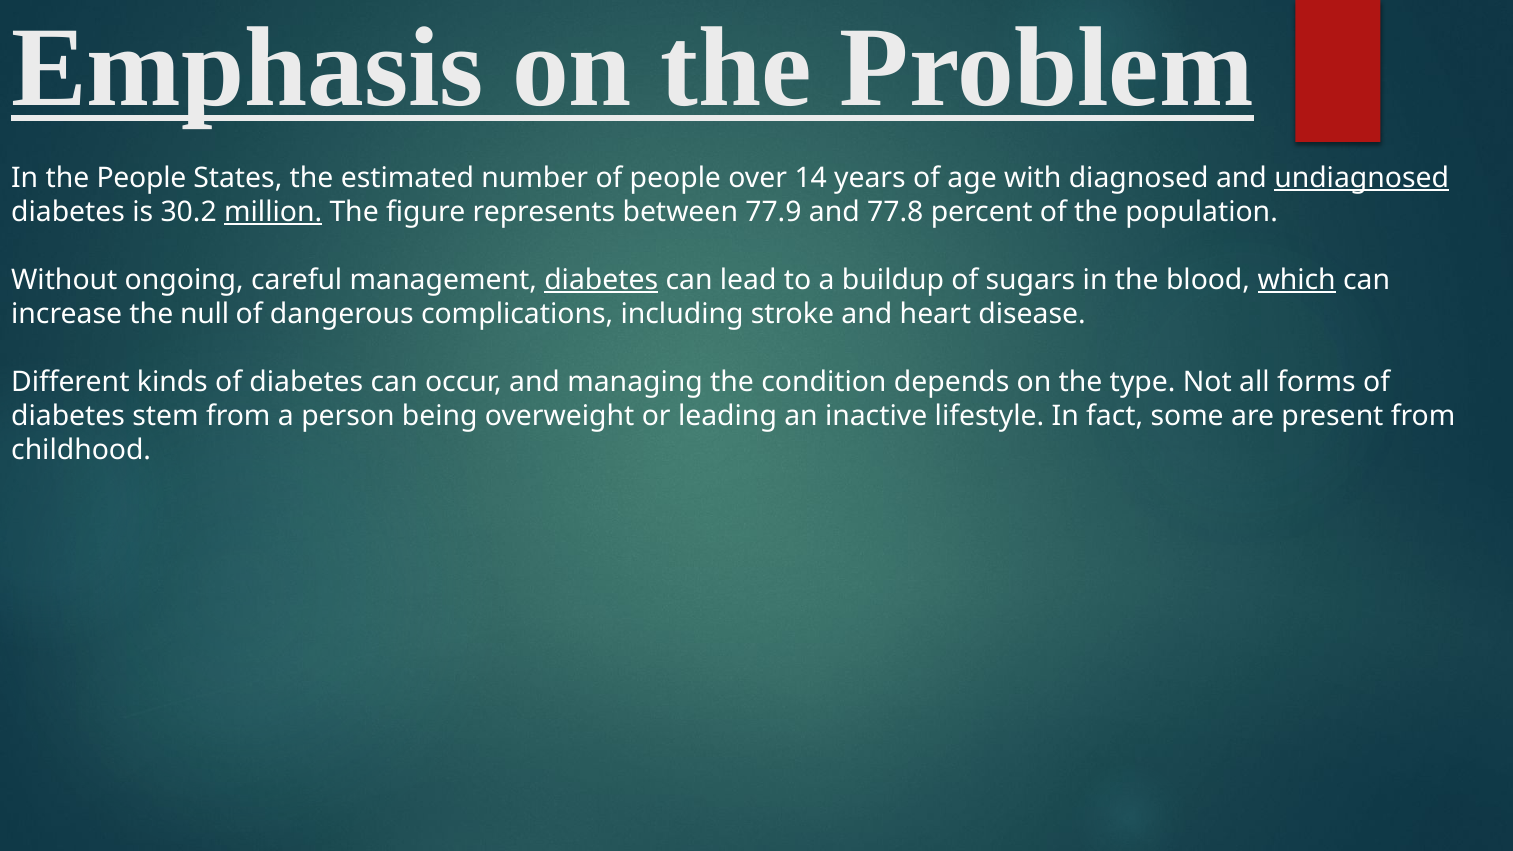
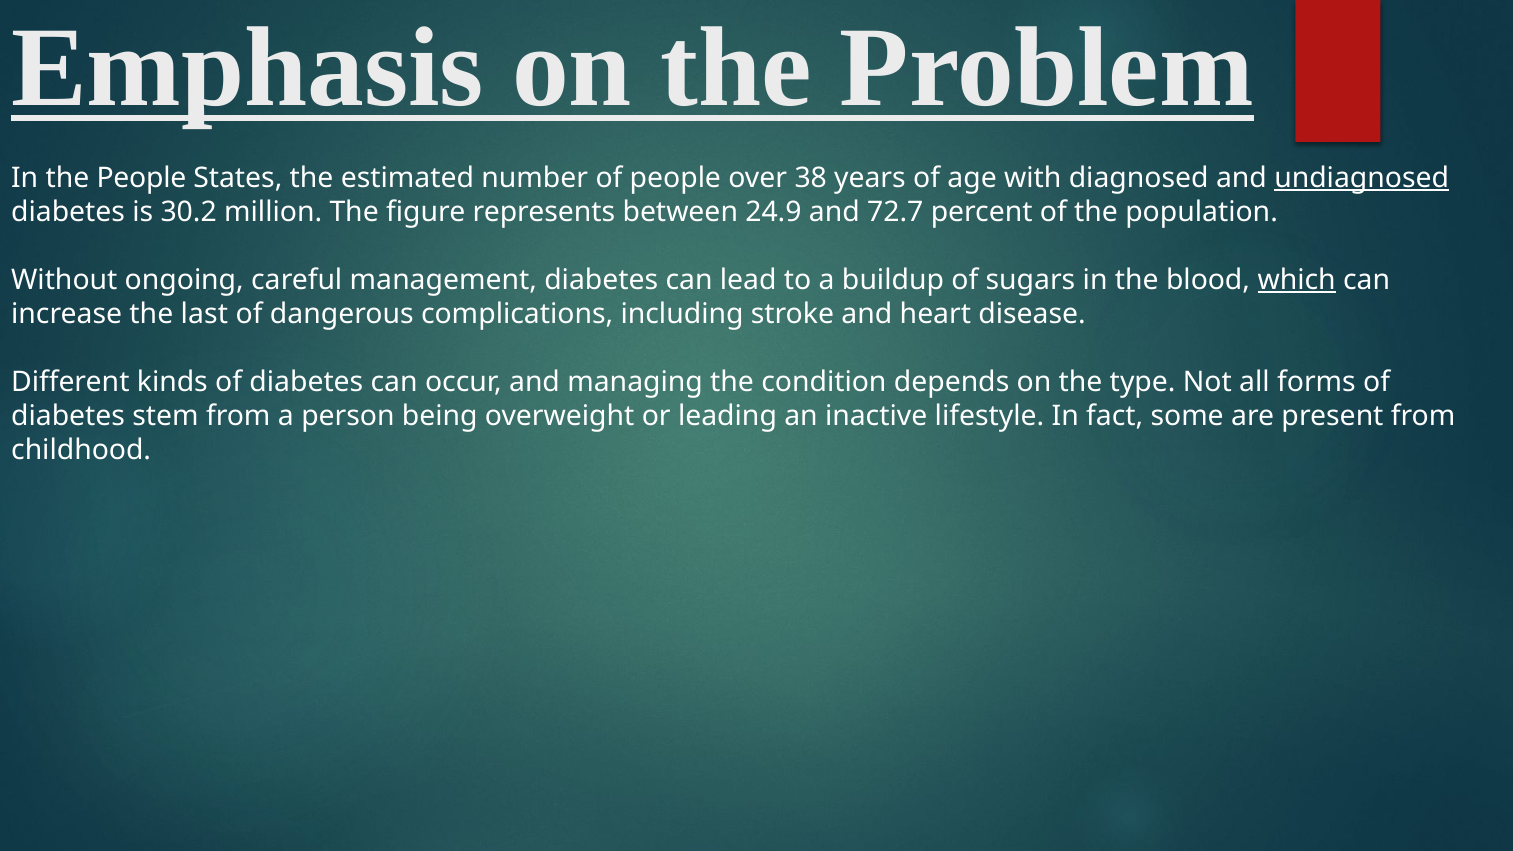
14: 14 -> 38 (811, 178)
million underline: present -> none (273, 212)
77.9: 77.9 -> 24.9 (773, 212)
77.8: 77.8 -> 72.7 (895, 212)
diabetes underline: present -> none (601, 280)
null: null -> last (204, 314)
